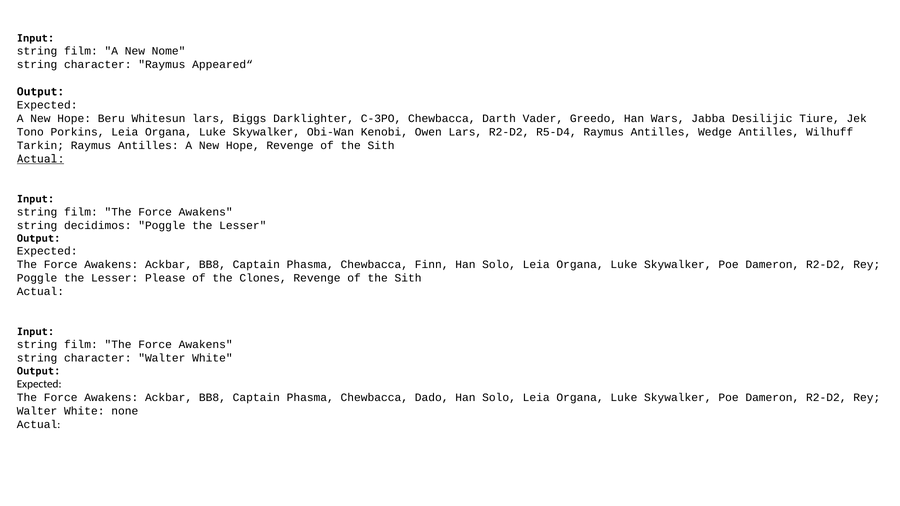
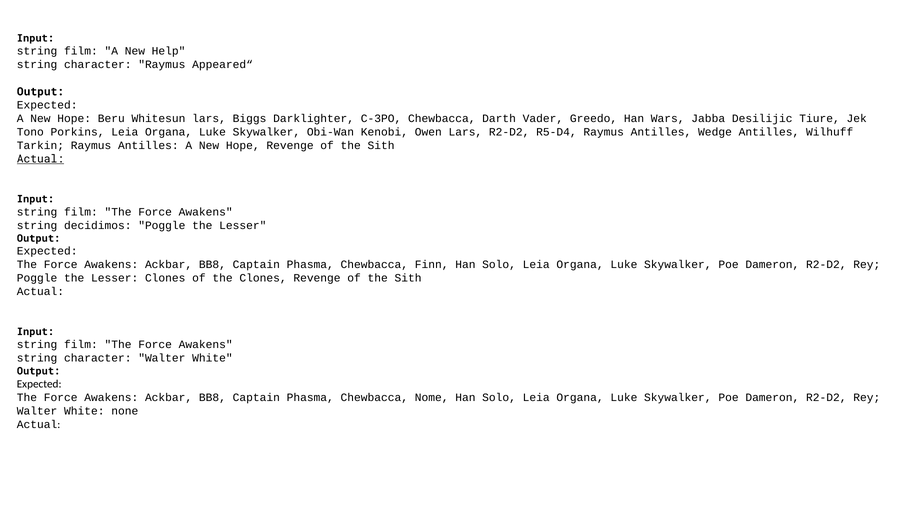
Nome: Nome -> Help (169, 51)
Lesser Please: Please -> Clones (165, 278)
Dado: Dado -> Nome (432, 398)
